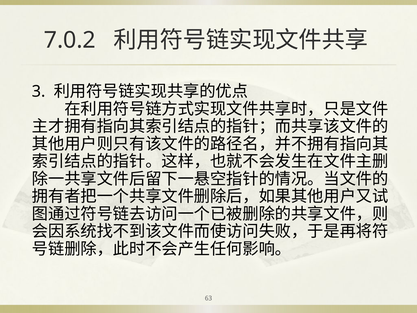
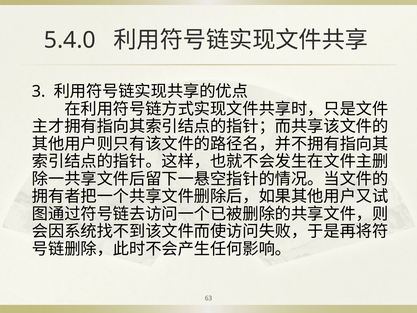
7.0.2: 7.0.2 -> 5.4.0 (70, 40)
